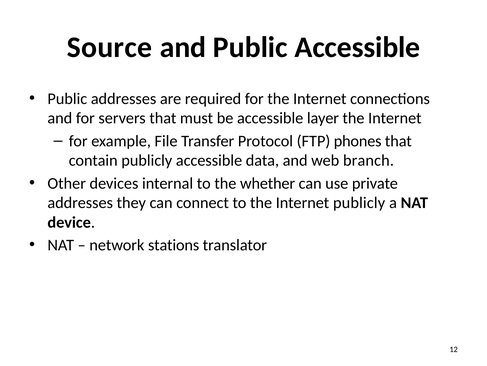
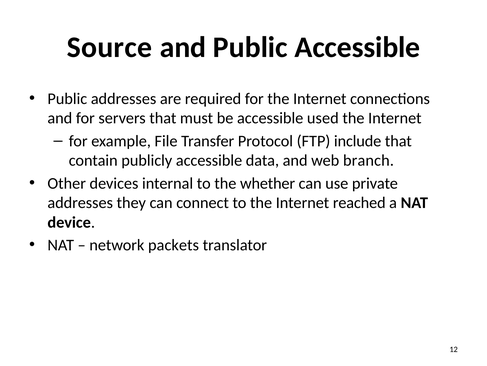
layer: layer -> used (323, 118)
phones: phones -> include (358, 141)
Internet publicly: publicly -> reached (359, 202)
stations: stations -> packets (173, 245)
